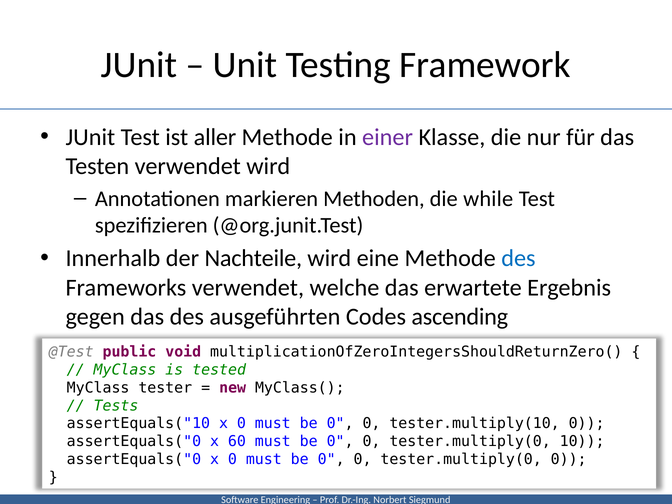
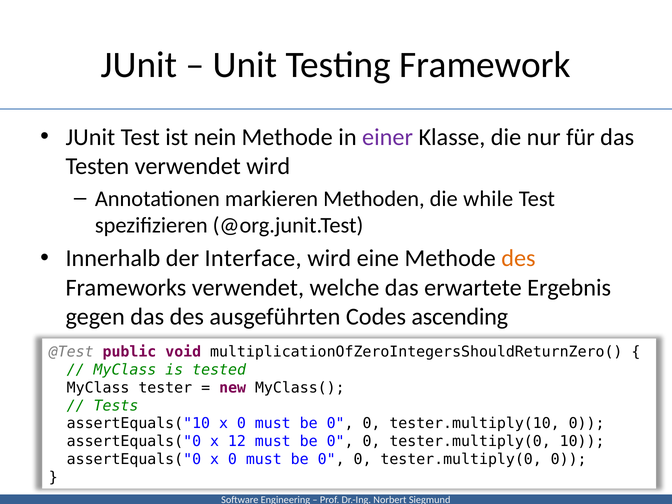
aller: aller -> nein (215, 137)
Nachteile: Nachteile -> Interface (253, 258)
des colour: blue -> orange (518, 258)
60: 60 -> 12 (237, 441)
